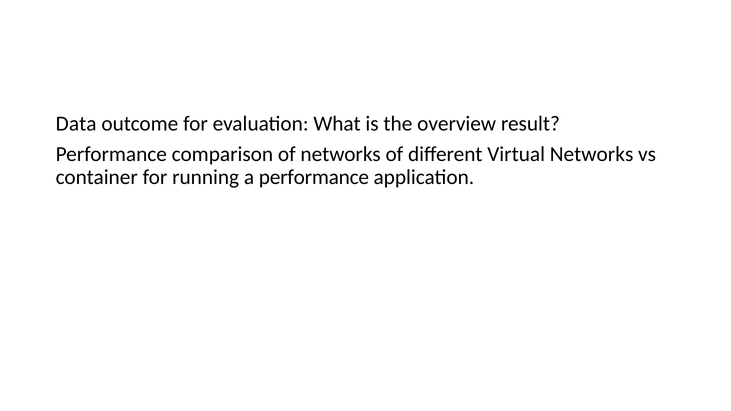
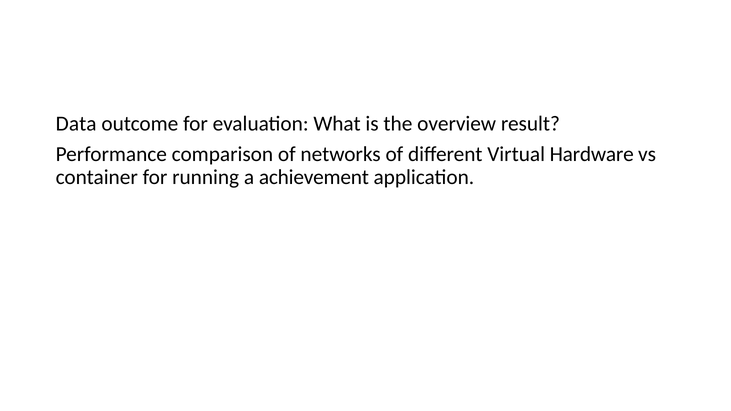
Virtual Networks: Networks -> Hardware (592, 154)
a performance: performance -> achievement (314, 177)
